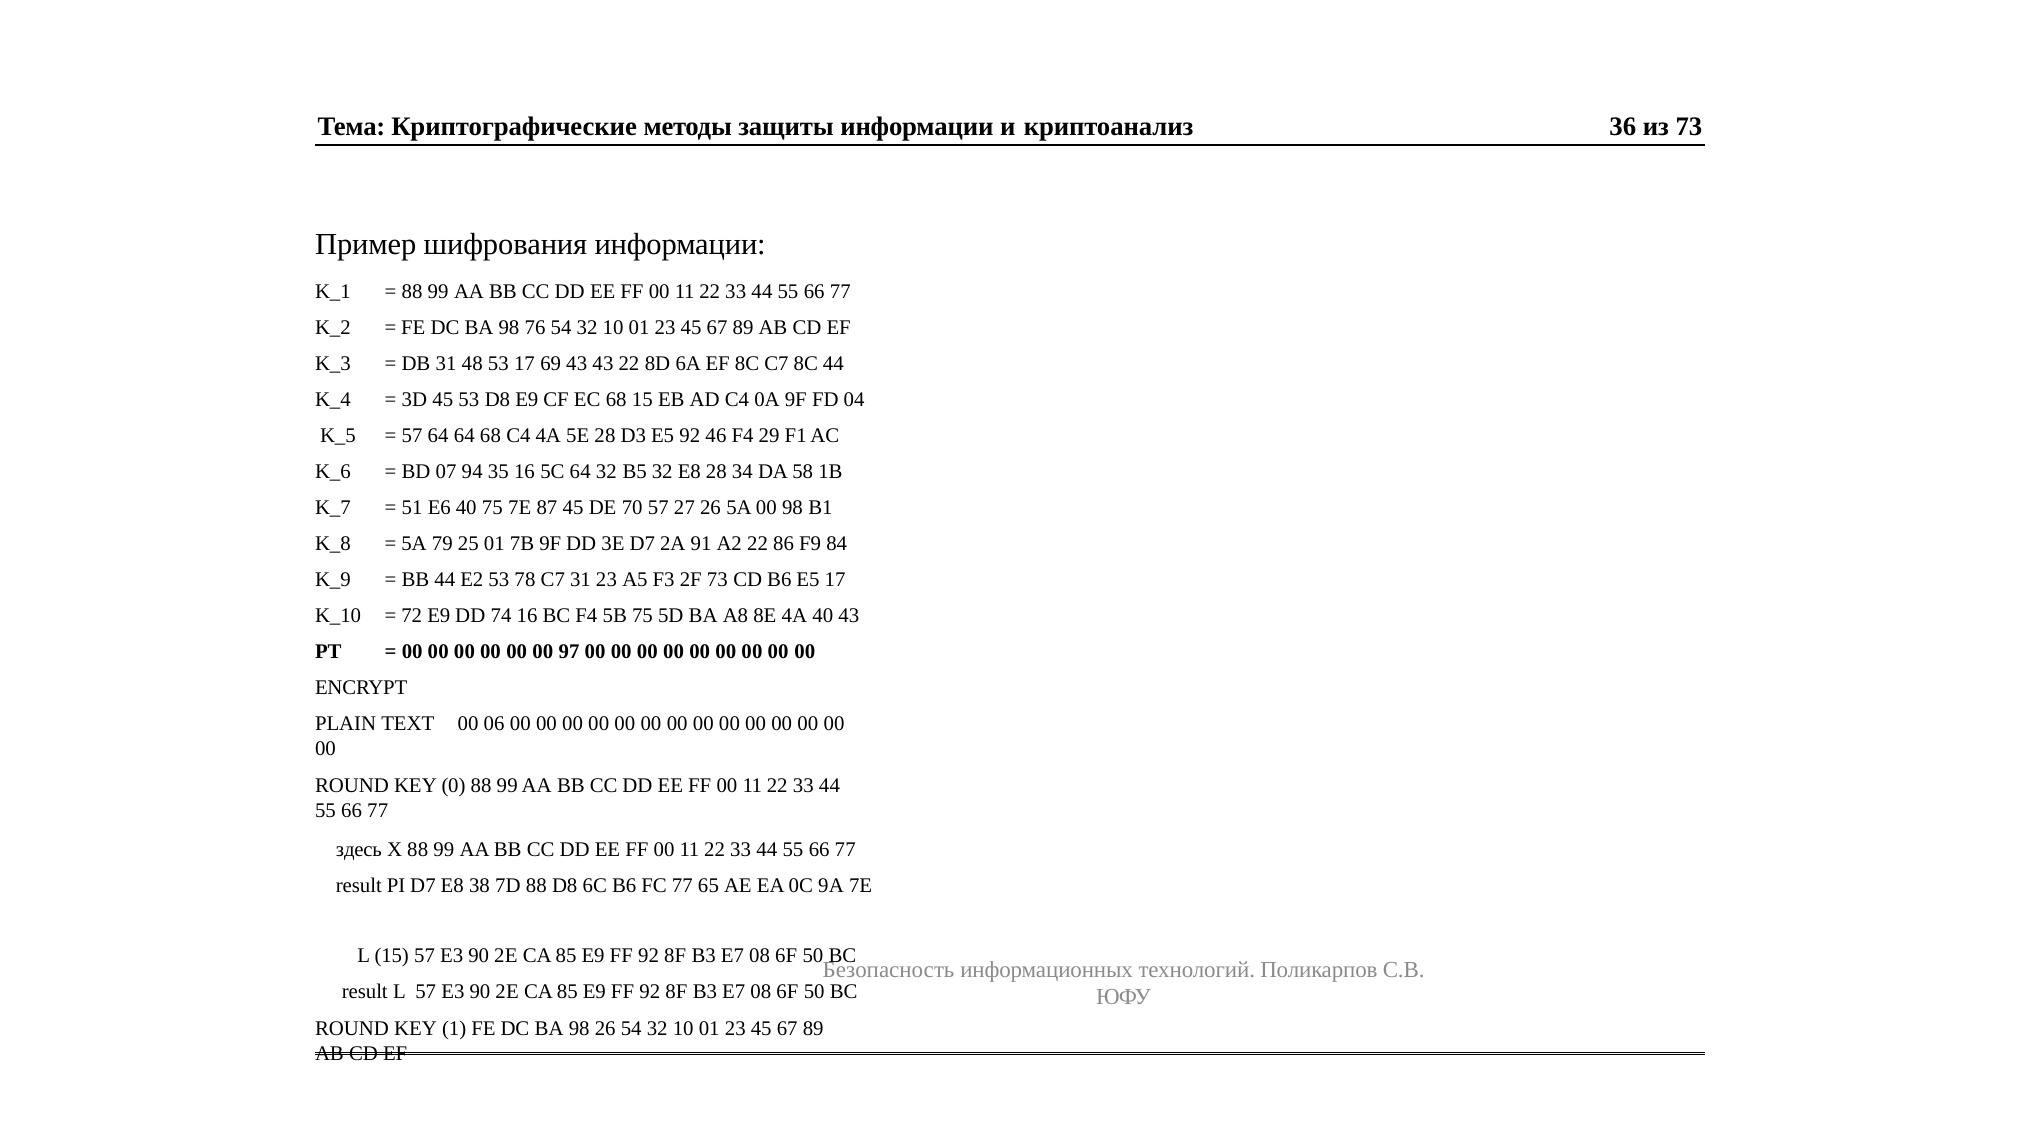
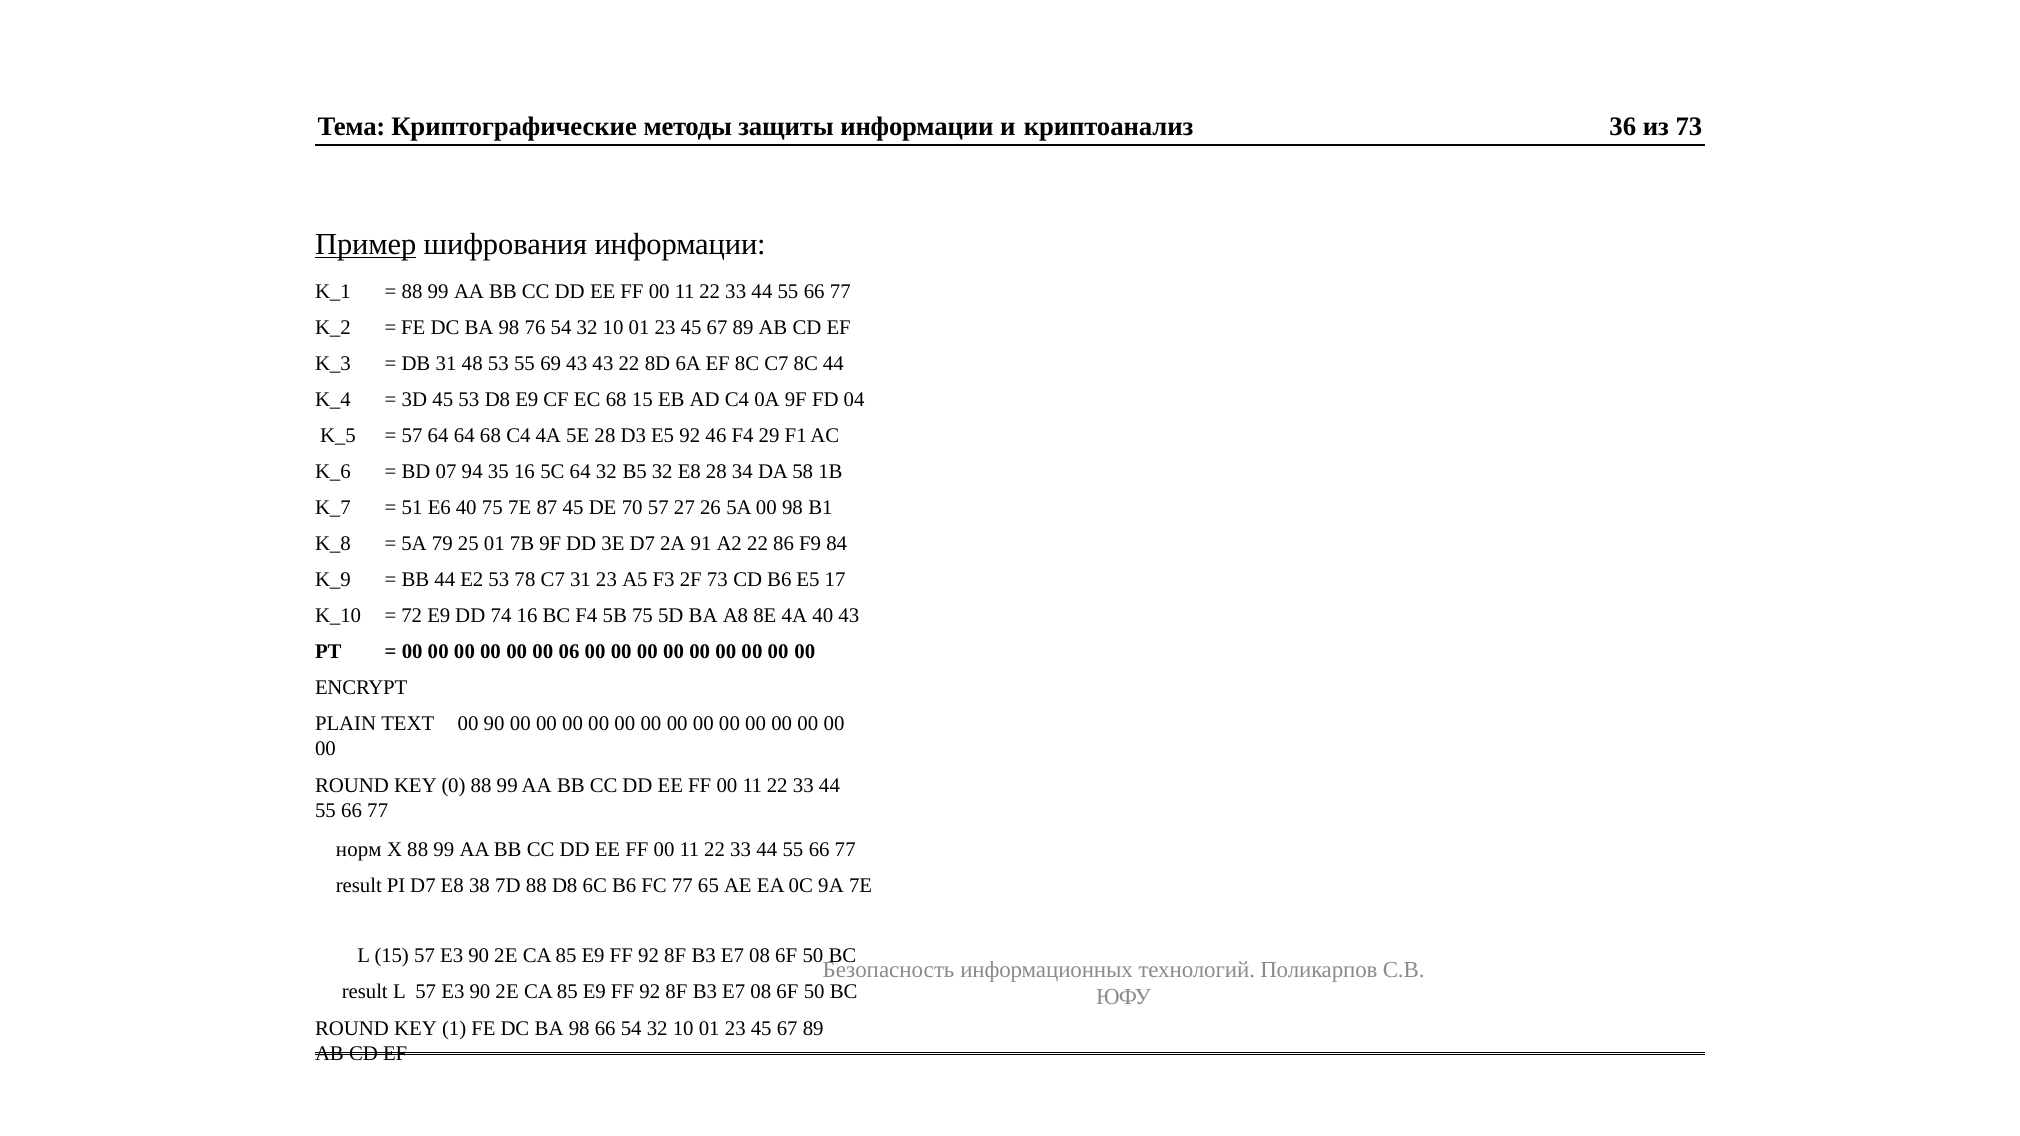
Пример underline: none -> present (366, 244)
53 17: 17 -> 55 (524, 363)
97: 97 -> 06 (569, 652)
00 06: 06 -> 90 (494, 724)
здесь: здесь -> норм (359, 850)
98 26: 26 -> 66 (605, 1028)
